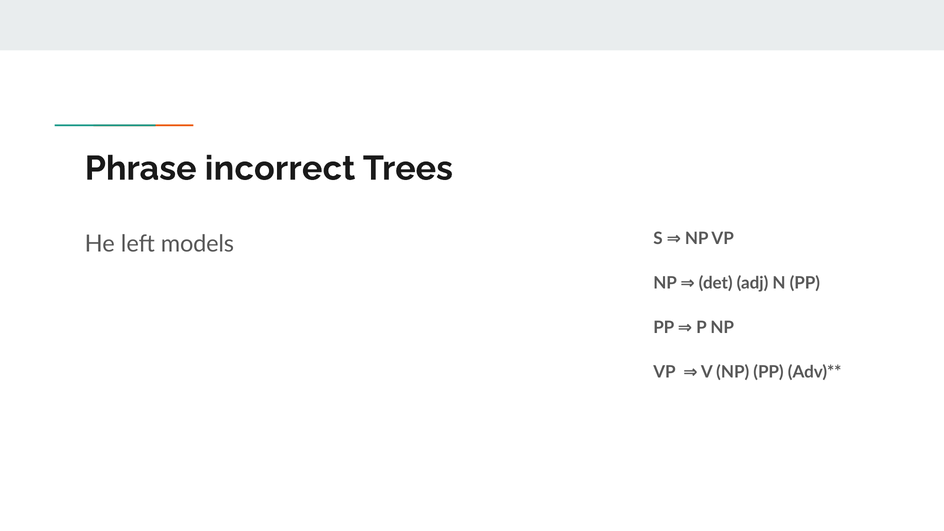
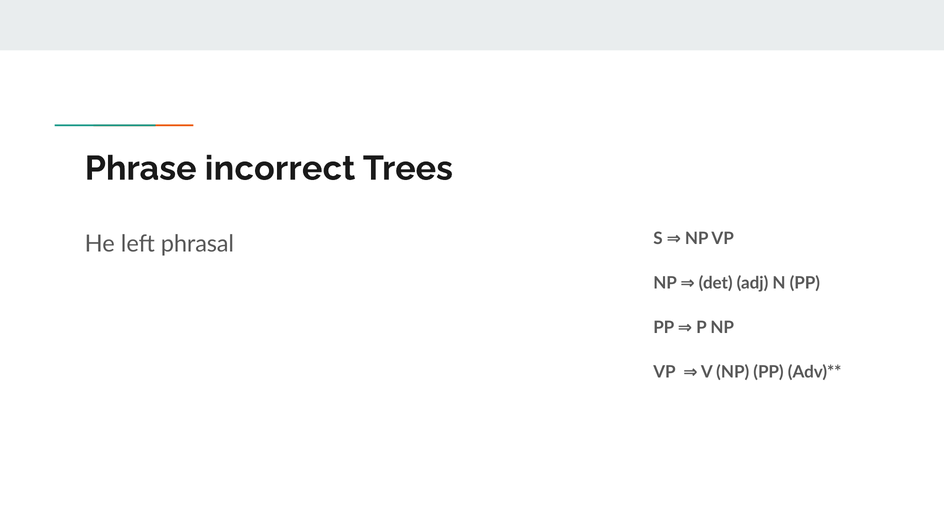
models: models -> phrasal (197, 244)
